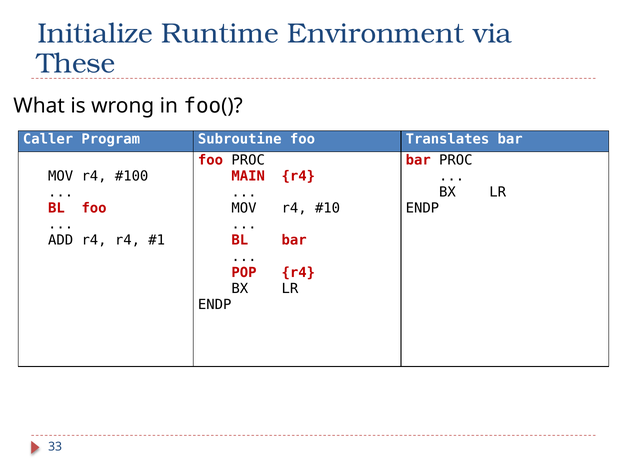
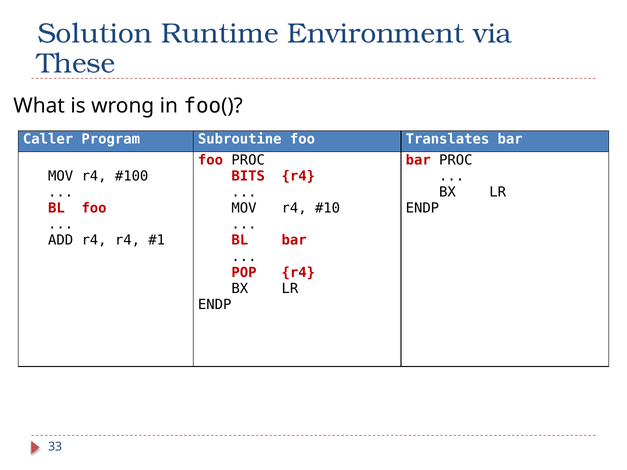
Initialize: Initialize -> Solution (95, 34)
MAIN: MAIN -> BITS (248, 176)
